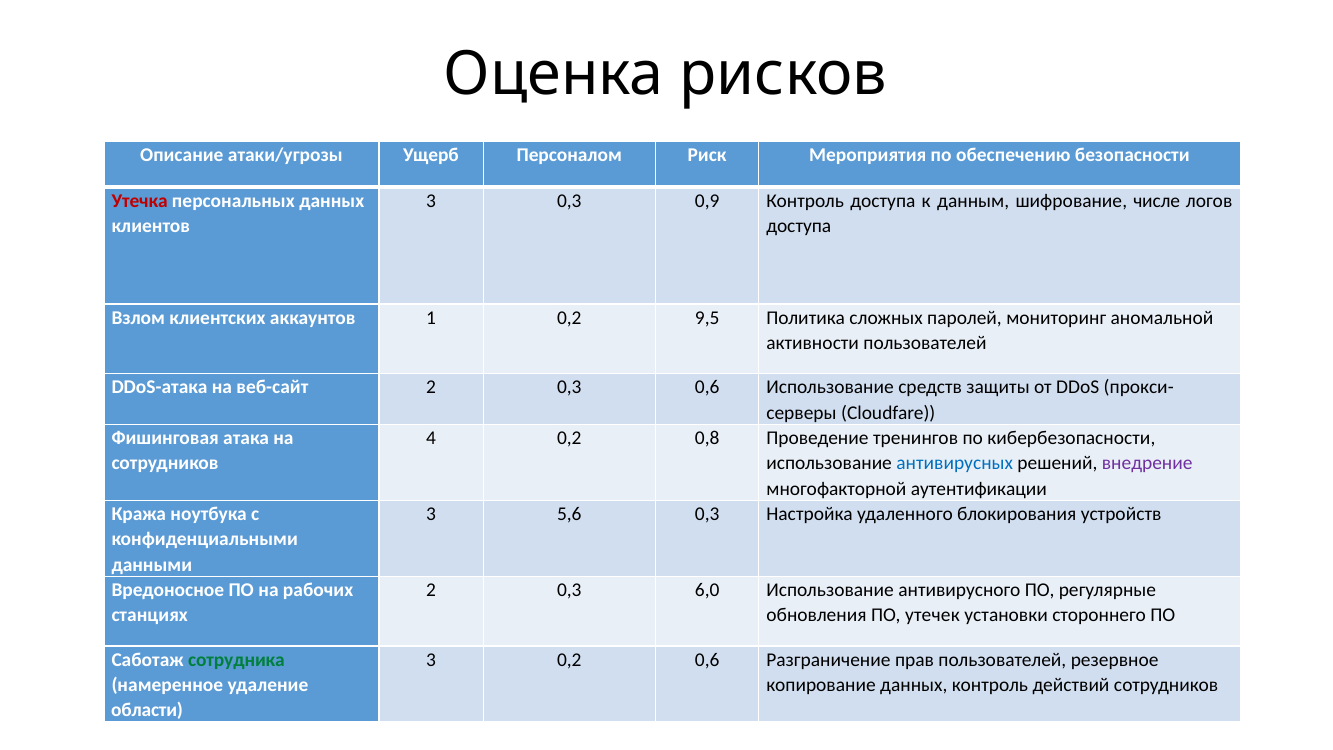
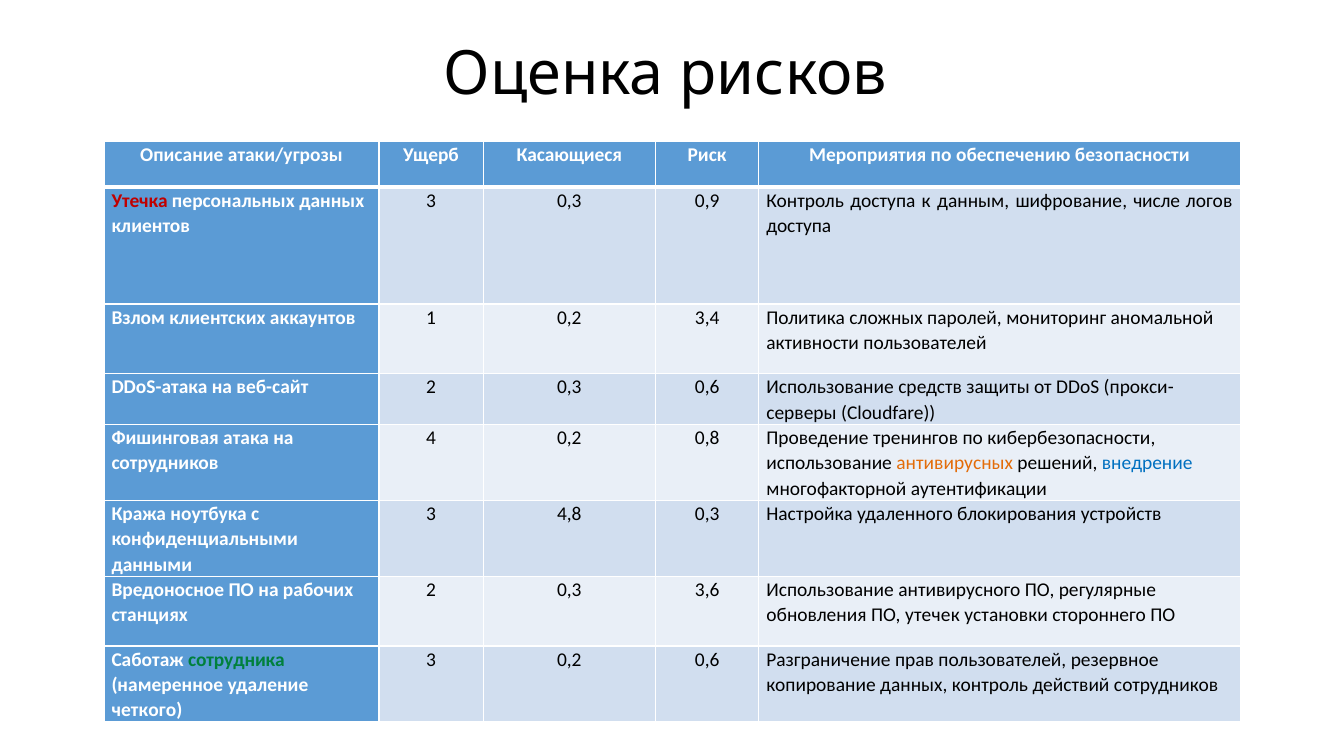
Персоналом: Персоналом -> Касающиеся (569, 155)
9,5: 9,5 -> 3,4 (707, 318)
антивирусных colour: blue -> orange (955, 463)
внедрение colour: purple -> blue (1147, 463)
5,6: 5,6 -> 4,8 (569, 514)
6,0: 6,0 -> 3,6 (707, 590)
области: области -> четкого (147, 710)
